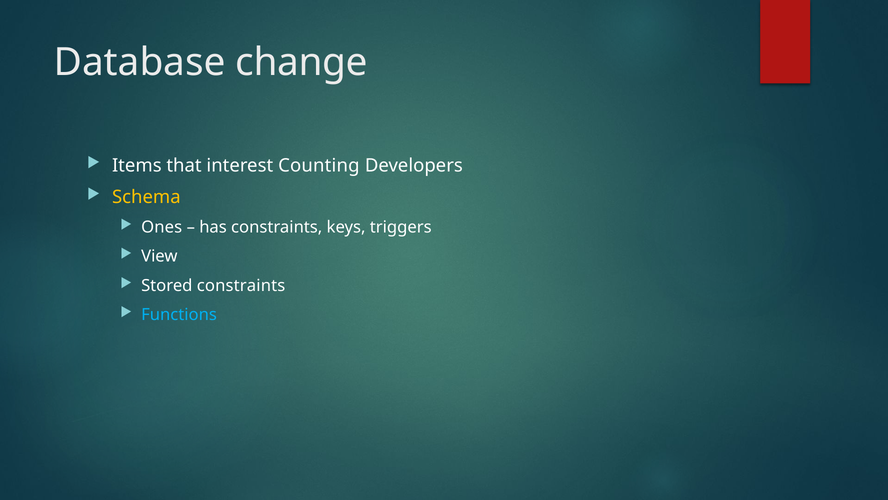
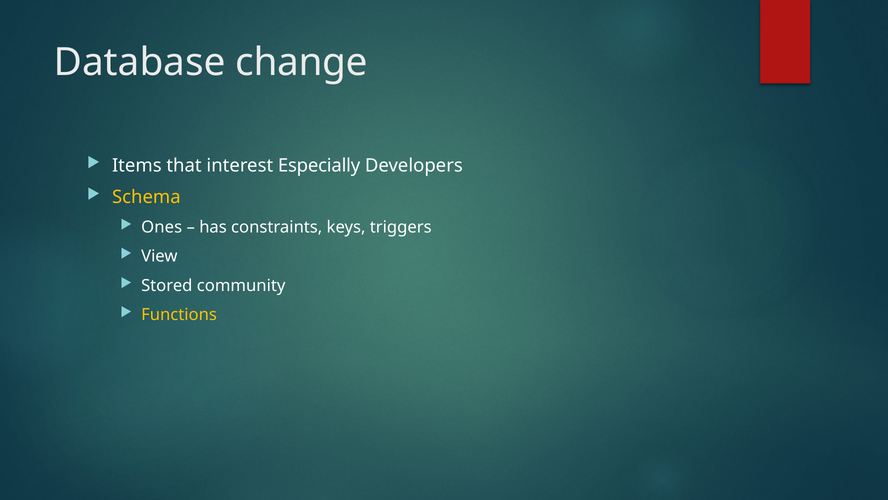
Counting: Counting -> Especially (319, 165)
Stored constraints: constraints -> community (241, 285)
Functions colour: light blue -> yellow (179, 315)
